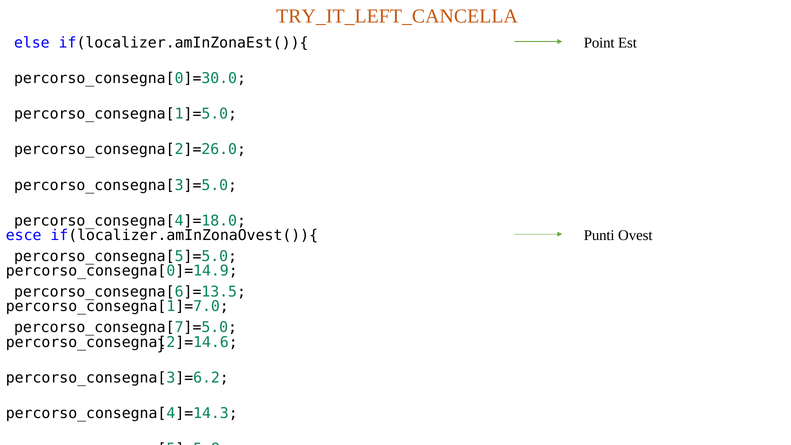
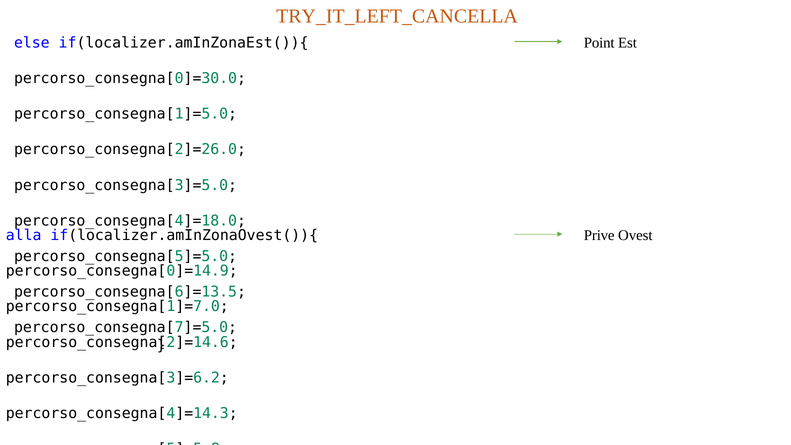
Punti: Punti -> Prive (599, 235)
esce: esce -> alla (24, 235)
